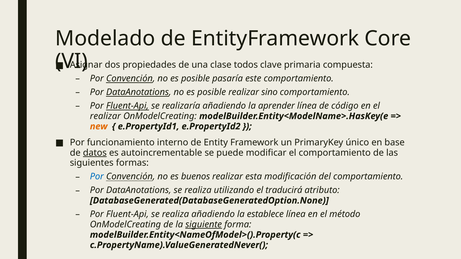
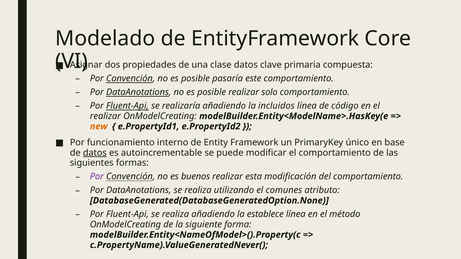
clase todos: todos -> datos (246, 65)
sino: sino -> solo (269, 92)
aprender: aprender -> incluidos (276, 106)
Por colour: blue -> purple (97, 177)
traducirá: traducirá -> comunes (284, 190)
siguiente underline: present -> none (204, 225)
